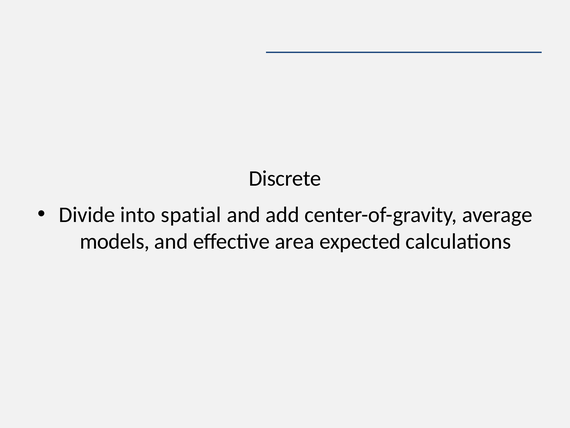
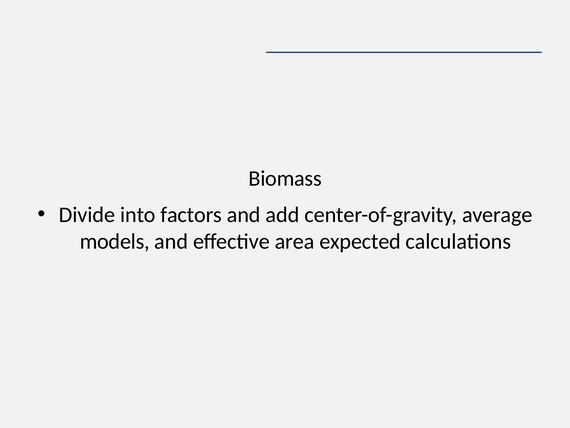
Discrete: Discrete -> Biomass (285, 178)
spatial: spatial -> factors (191, 214)
